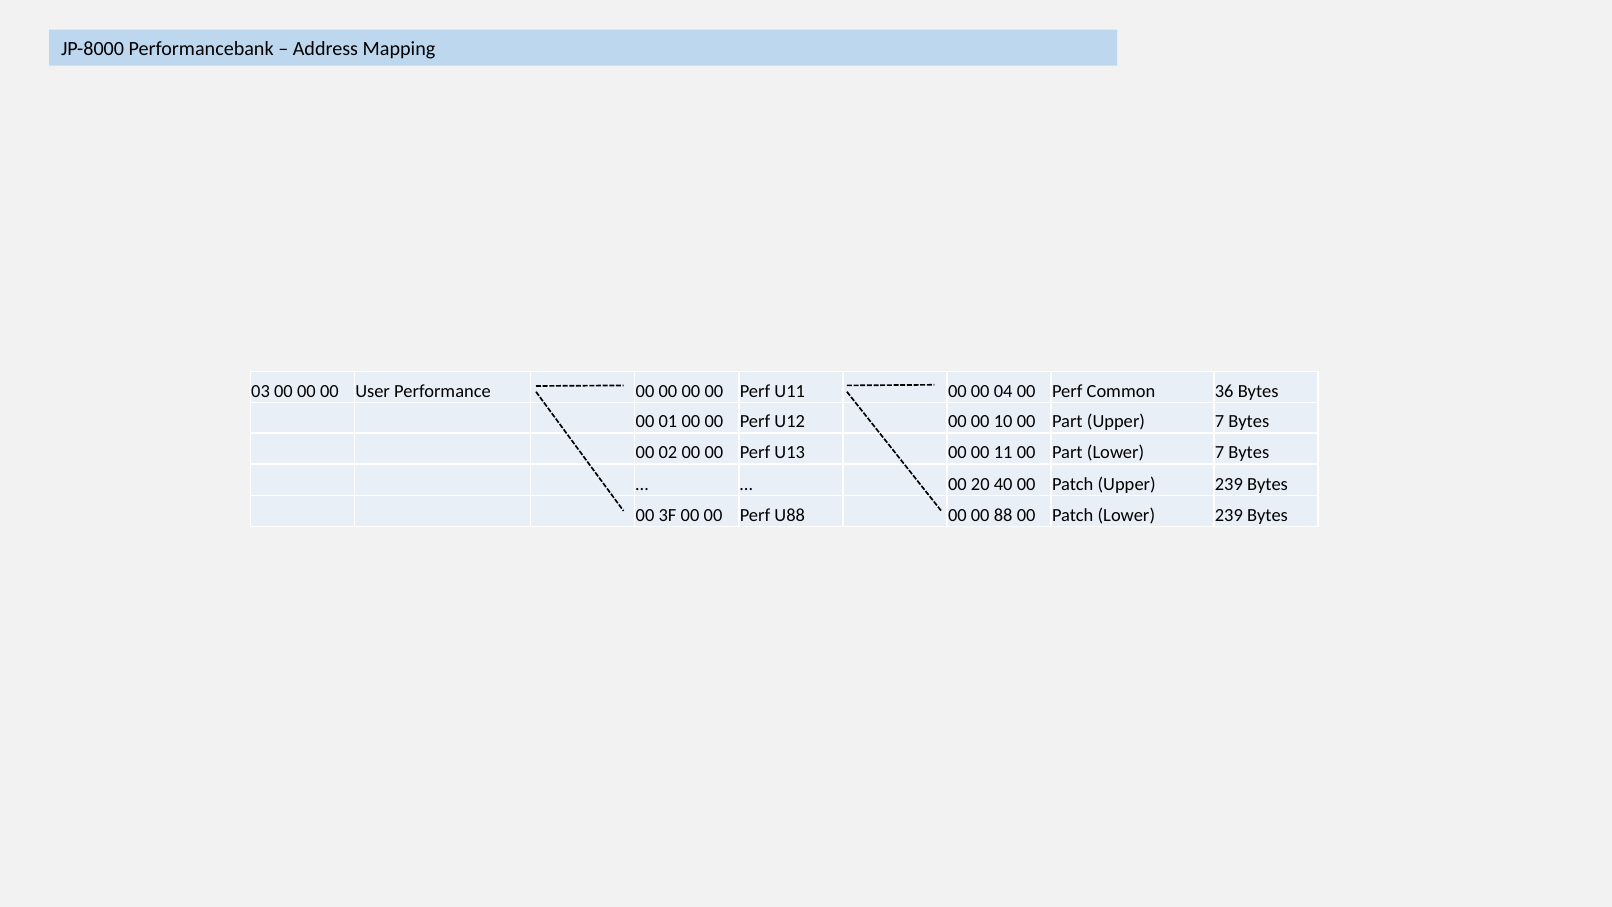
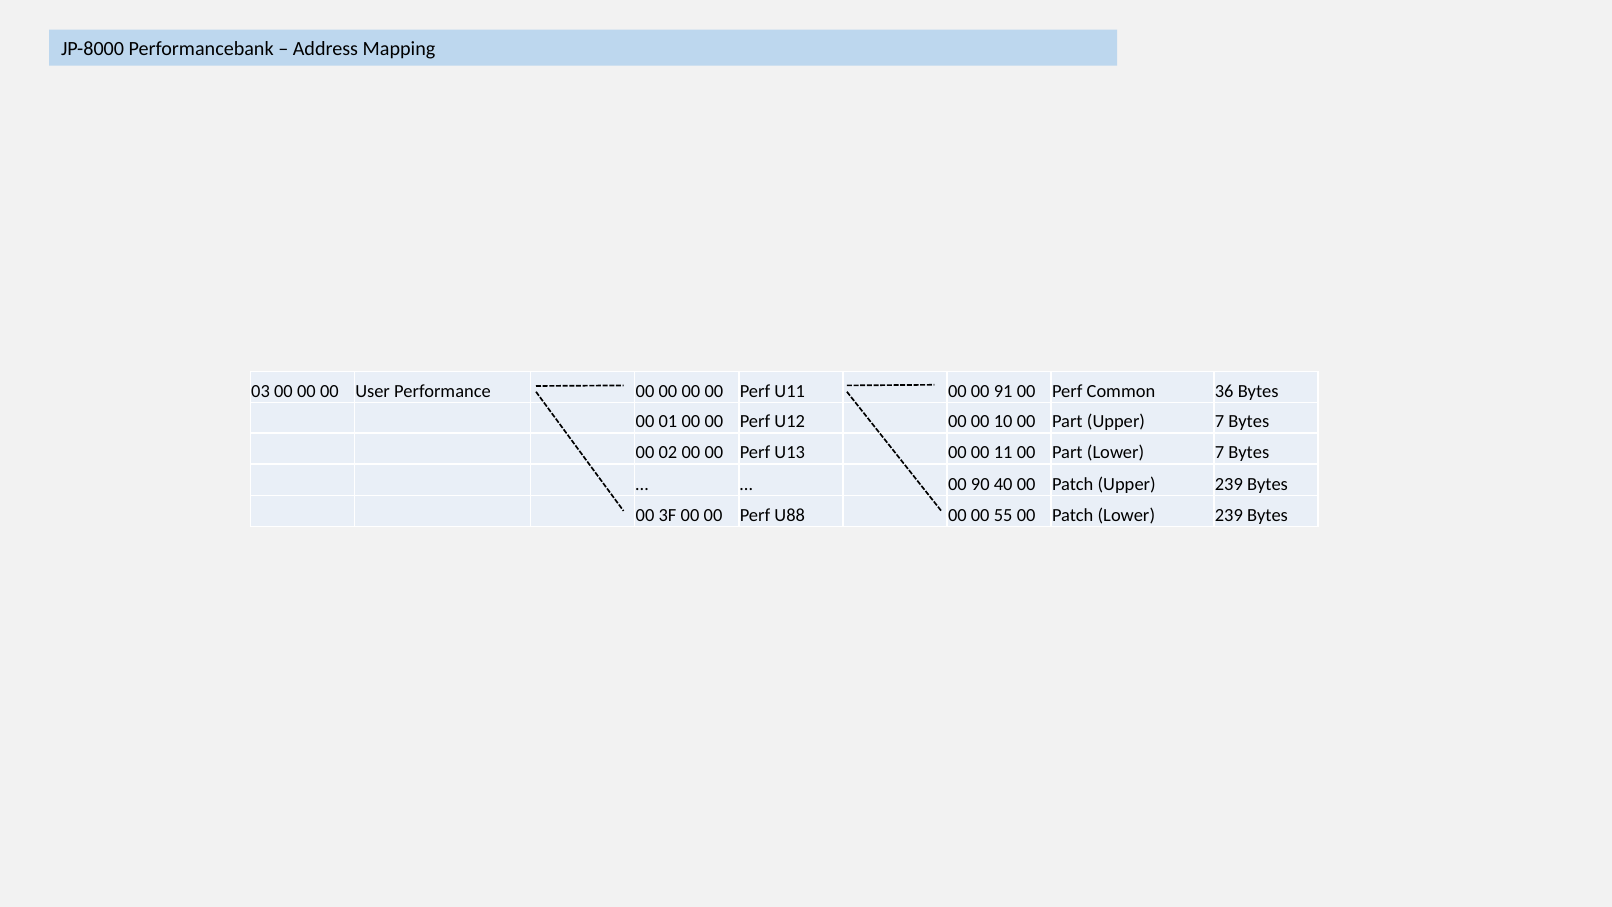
04: 04 -> 91 (1003, 391)
20: 20 -> 90 (980, 484)
88: 88 -> 55 (1003, 515)
